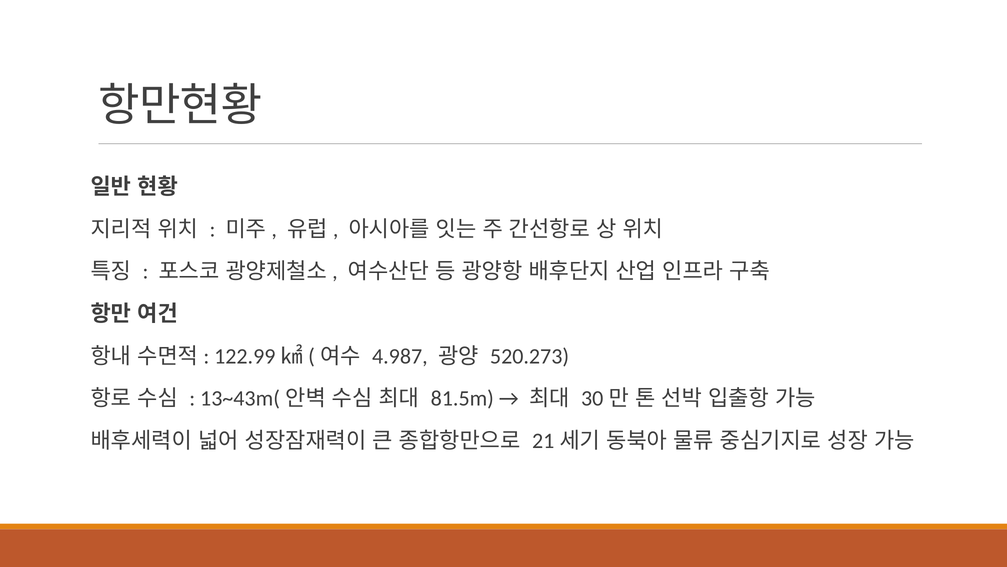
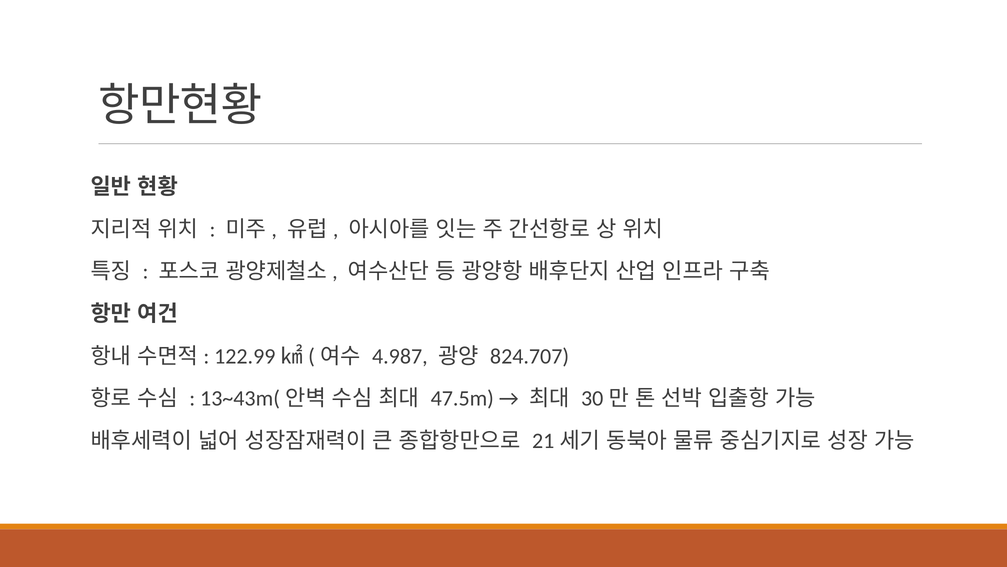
520.273: 520.273 -> 824.707 (530, 356)
81.5m: 81.5m -> 47.5m (462, 398)
